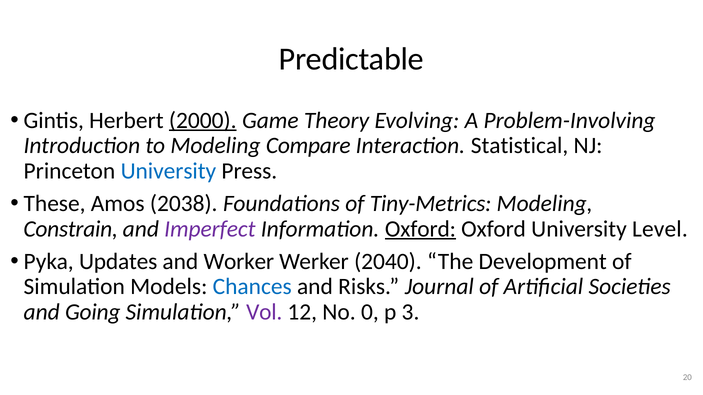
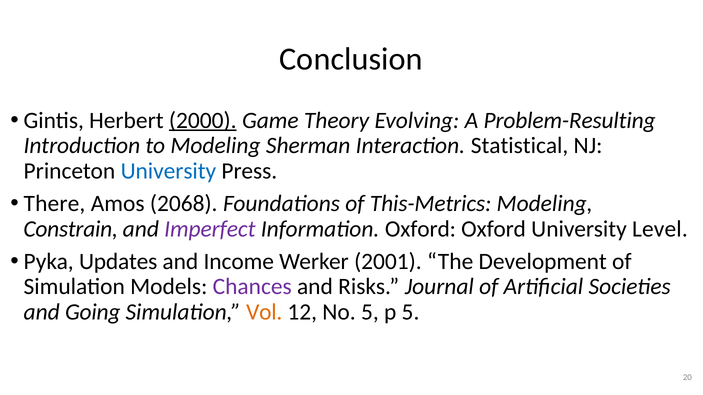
Predictable: Predictable -> Conclusion (351, 59)
Problem-Involving: Problem-Involving -> Problem-Resulting (570, 120)
Compare: Compare -> Sherman (308, 146)
These: These -> There (54, 204)
2038: 2038 -> 2068 (184, 204)
Tiny-Metrics: Tiny-Metrics -> This-Metrics (431, 204)
Oxford underline: present -> none (420, 229)
Worker: Worker -> Income (239, 262)
2040: 2040 -> 2001 (388, 262)
Chances colour: blue -> purple (252, 287)
Vol colour: purple -> orange (264, 312)
No 0: 0 -> 5 (370, 312)
p 3: 3 -> 5 (411, 312)
